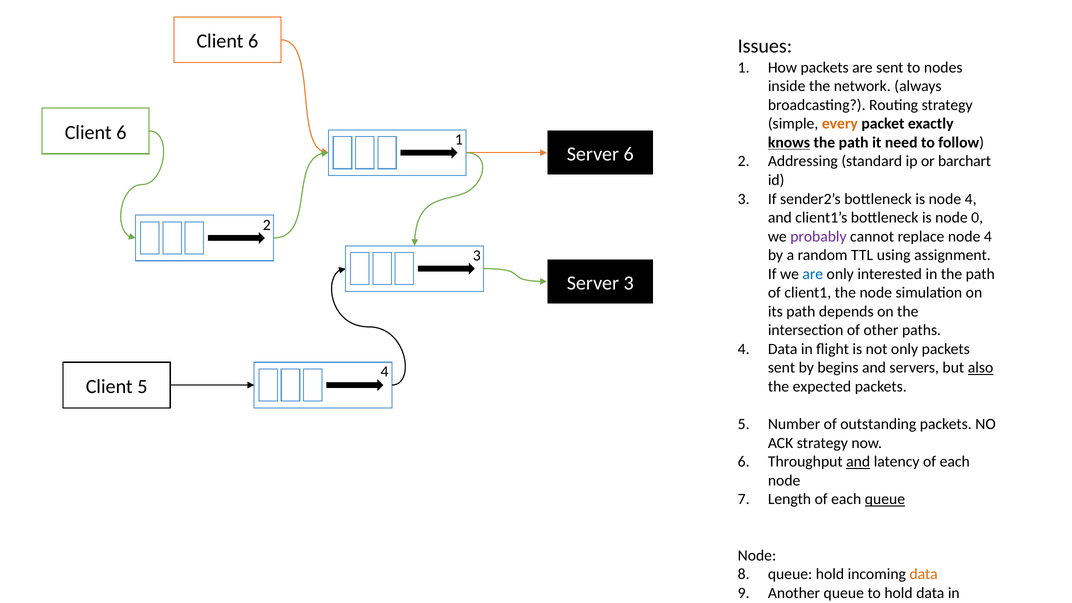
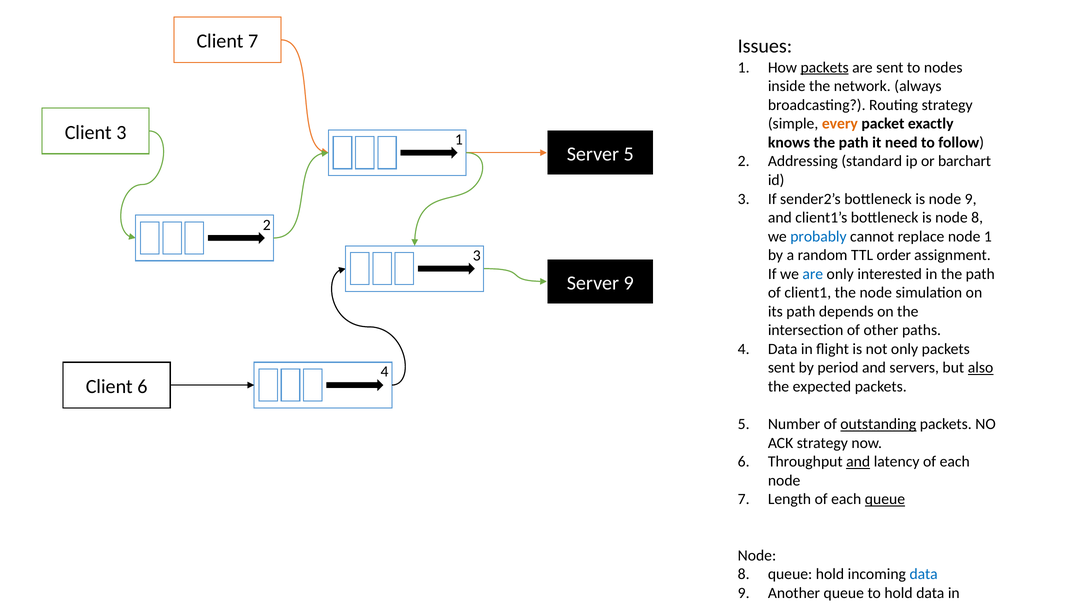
6: 6 -> 7 (253, 41)
packets underline: none -> present (825, 67)
6: 6 -> 3 (121, 132)
knows underline: present -> none (789, 143)
Server 6: 6 -> 5 (629, 154)
is node 4: 4 -> 9 (971, 199)
is node 0: 0 -> 8 (977, 218)
probably colour: purple -> blue (818, 236)
replace node 4: 4 -> 1 (988, 236)
using: using -> order (894, 255)
Server 3: 3 -> 9 (629, 283)
begins: begins -> period (838, 368)
Client 5: 5 -> 6 (142, 386)
outstanding underline: none -> present (878, 424)
data colour: orange -> blue (924, 574)
